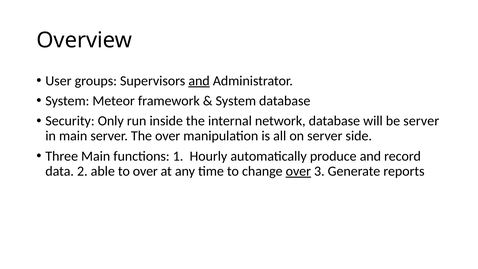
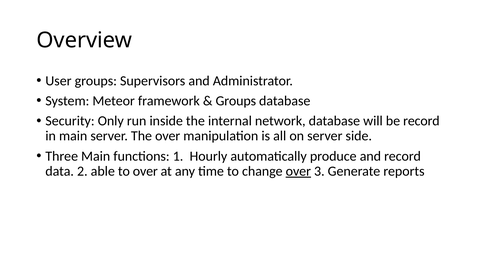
and underline: present -> none (199, 81)
System: System -> Groups (236, 101)
be server: server -> record (421, 121)
